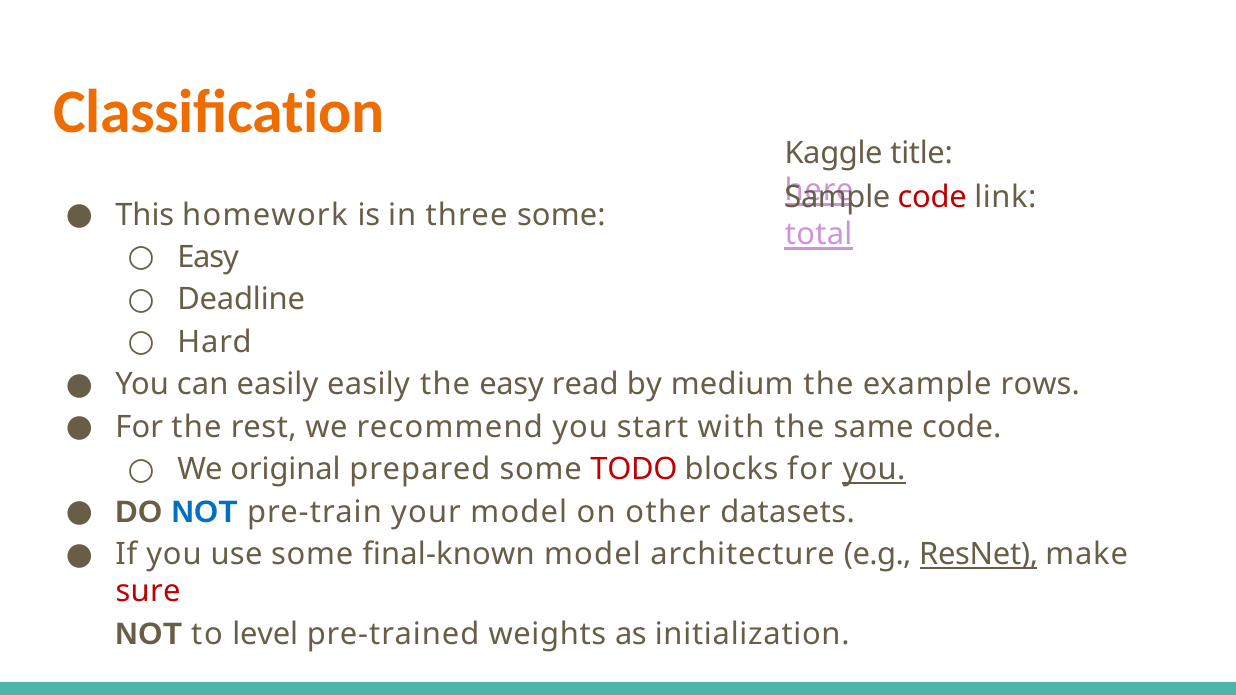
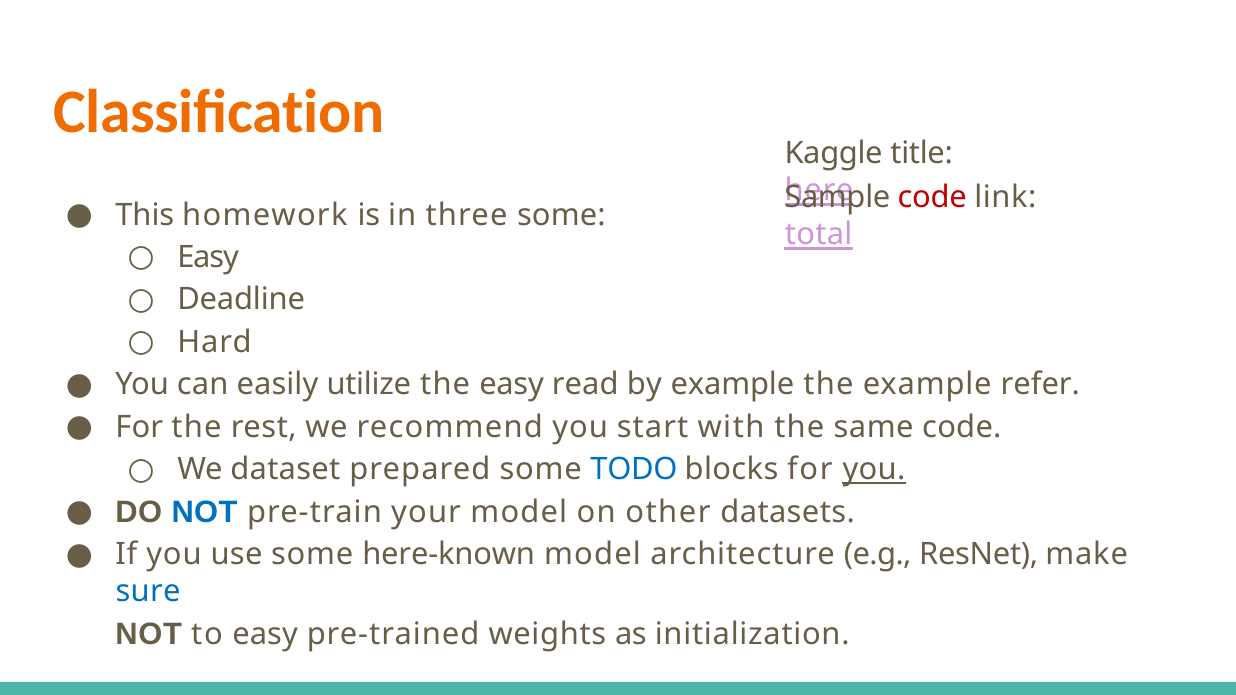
easily easily: easily -> utilize (369, 385)
by medium: medium -> example (732, 385)
rows: rows -> refer (1040, 385)
original: original -> dataset (285, 470)
TODO colour: red -> blue (634, 470)
ﬁnal-known: ﬁnal-known -> here-known (449, 555)
ResNet underline: present -> none (979, 555)
sure colour: red -> blue (148, 592)
to level: level -> easy (265, 634)
